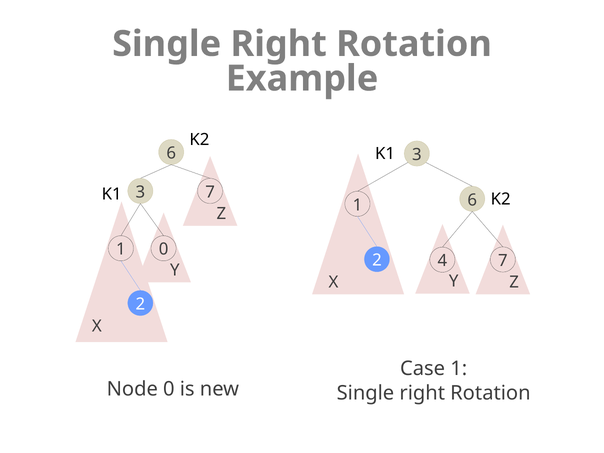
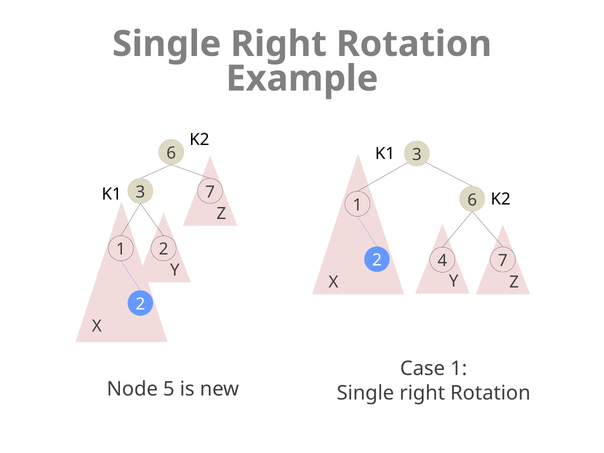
1 0: 0 -> 2 (164, 249)
Node 0: 0 -> 5 (169, 389)
